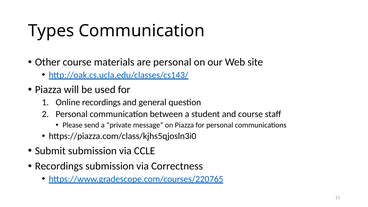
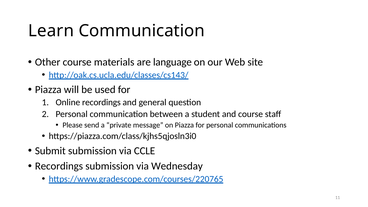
Types: Types -> Learn (51, 31)
are personal: personal -> language (172, 62)
Correctness: Correctness -> Wednesday (177, 166)
